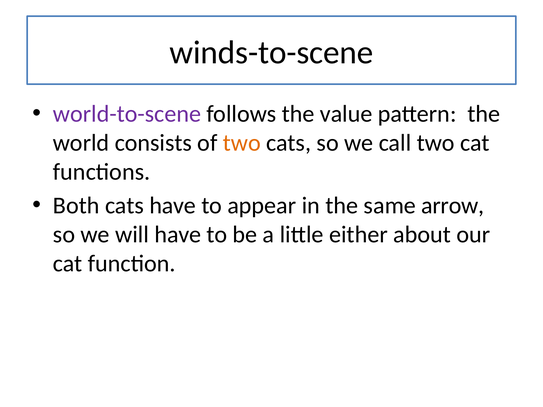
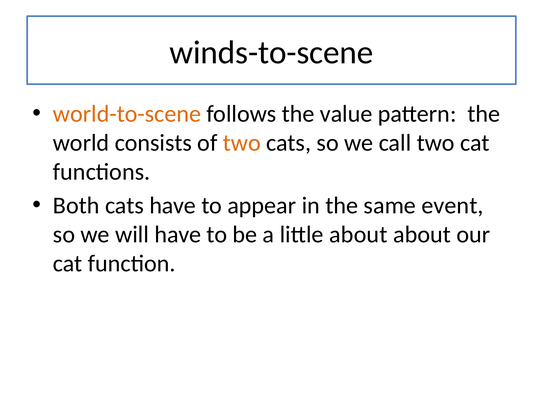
world-to-scene colour: purple -> orange (127, 114)
arrow: arrow -> event (452, 206)
little either: either -> about (358, 235)
